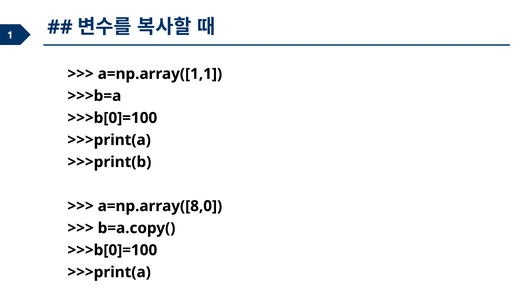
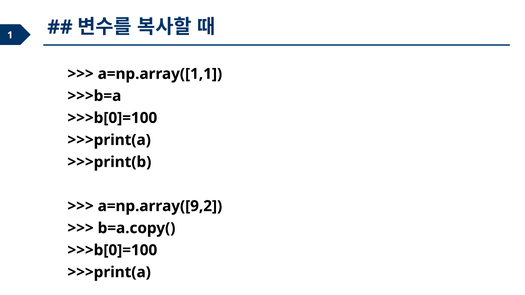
a=np.array([8,0: a=np.array([8,0 -> a=np.array([9,2 (160, 206)
